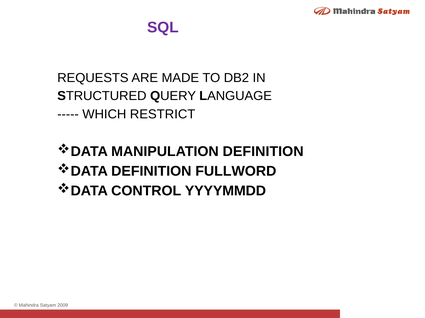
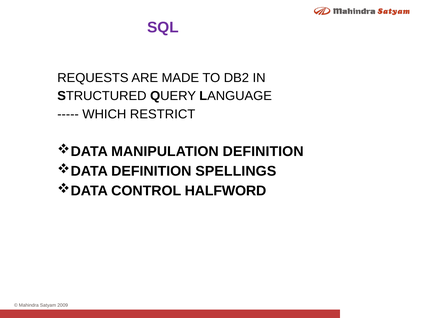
FULLWORD: FULLWORD -> SPELLINGS (236, 172)
YYYYMMDD: YYYYMMDD -> HALFWORD (225, 191)
